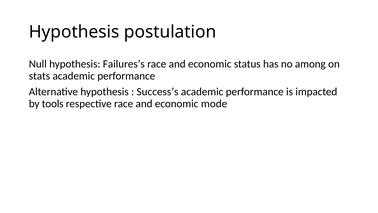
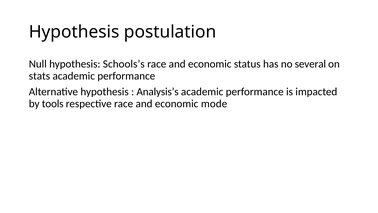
Failures’s: Failures’s -> Schools’s (124, 64)
among: among -> several (310, 64)
Success’s: Success’s -> Analysis’s (158, 92)
